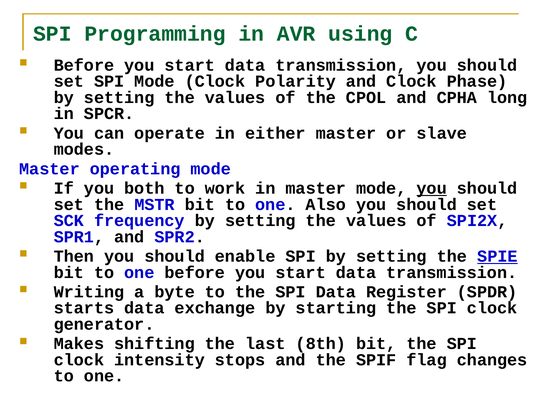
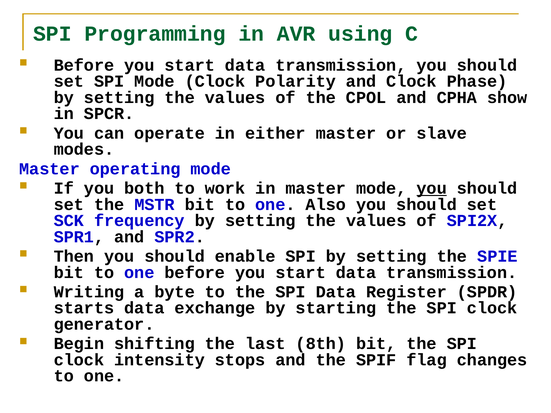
long: long -> show (507, 98)
SPIE underline: present -> none (497, 256)
Makes: Makes -> Begin (79, 344)
